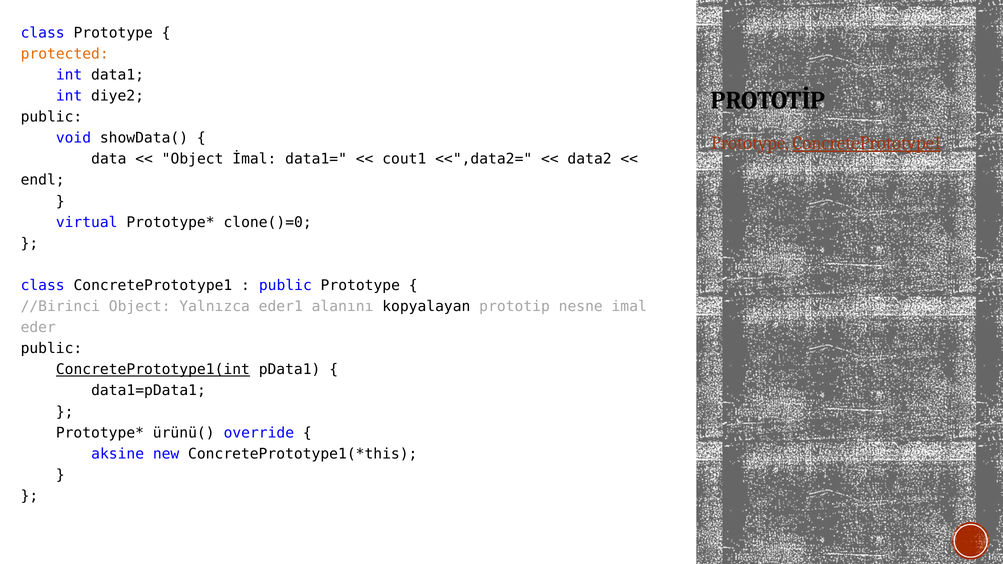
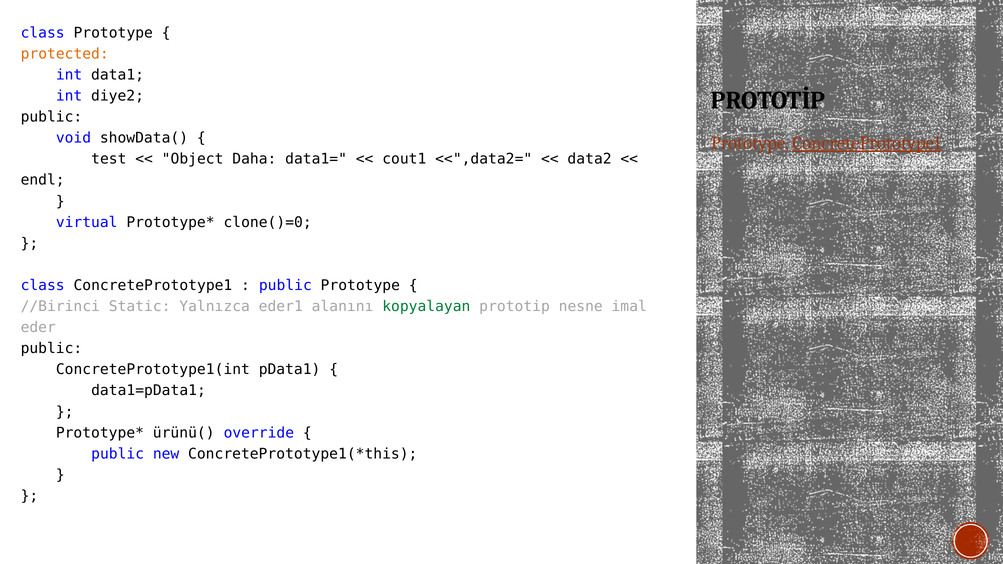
data: data -> test (109, 159)
İmal: İmal -> Daha (254, 159)
//Birinci Object: Object -> Static (140, 307)
kopyalayan colour: black -> green (426, 307)
ConcretePrototype1(int underline: present -> none (153, 370)
aksine: aksine -> public (118, 454)
